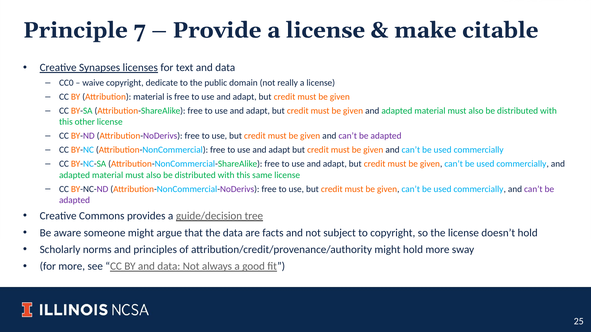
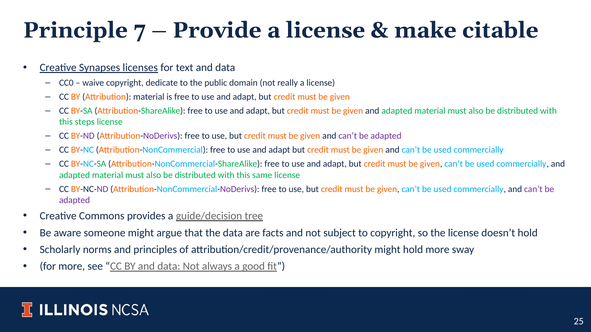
other: other -> steps (85, 122)
